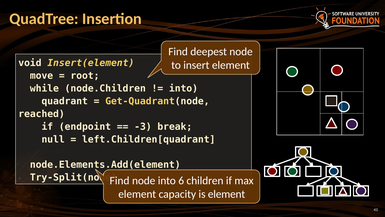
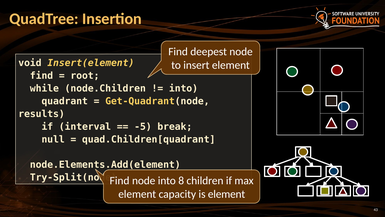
move: move -> find (42, 76)
reached: reached -> results (42, 114)
endpoint: endpoint -> interval (85, 126)
-3: -3 -> -5 (143, 126)
left.Children[quadrant: left.Children[quadrant -> quad.Children[quadrant (149, 139)
6: 6 -> 8 (181, 180)
